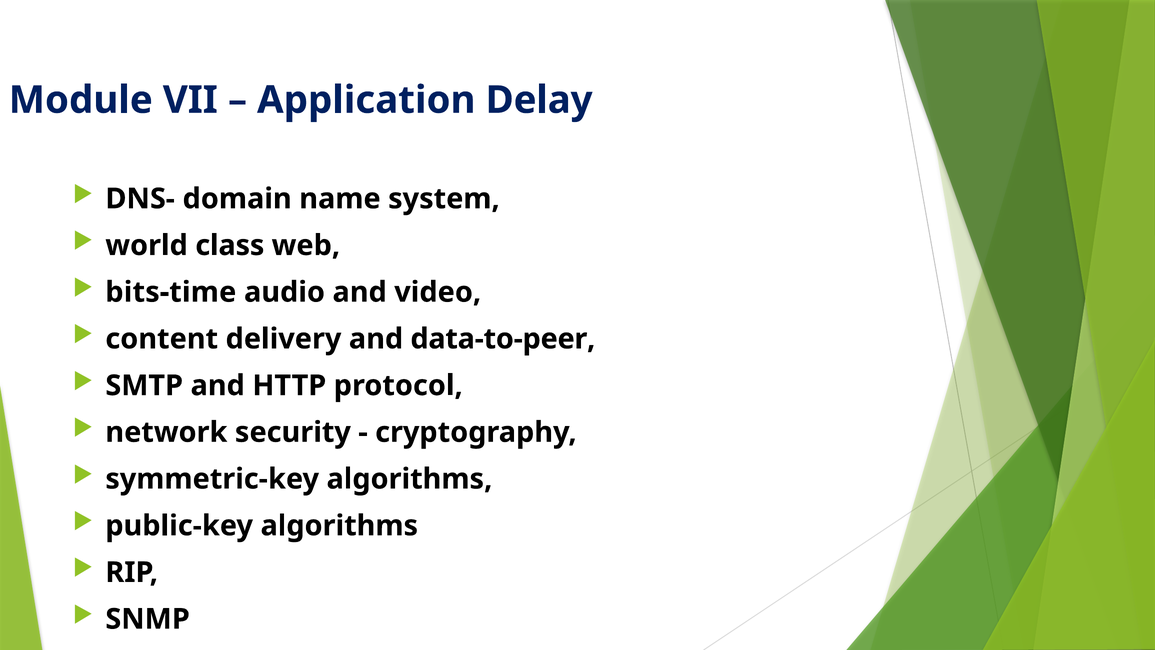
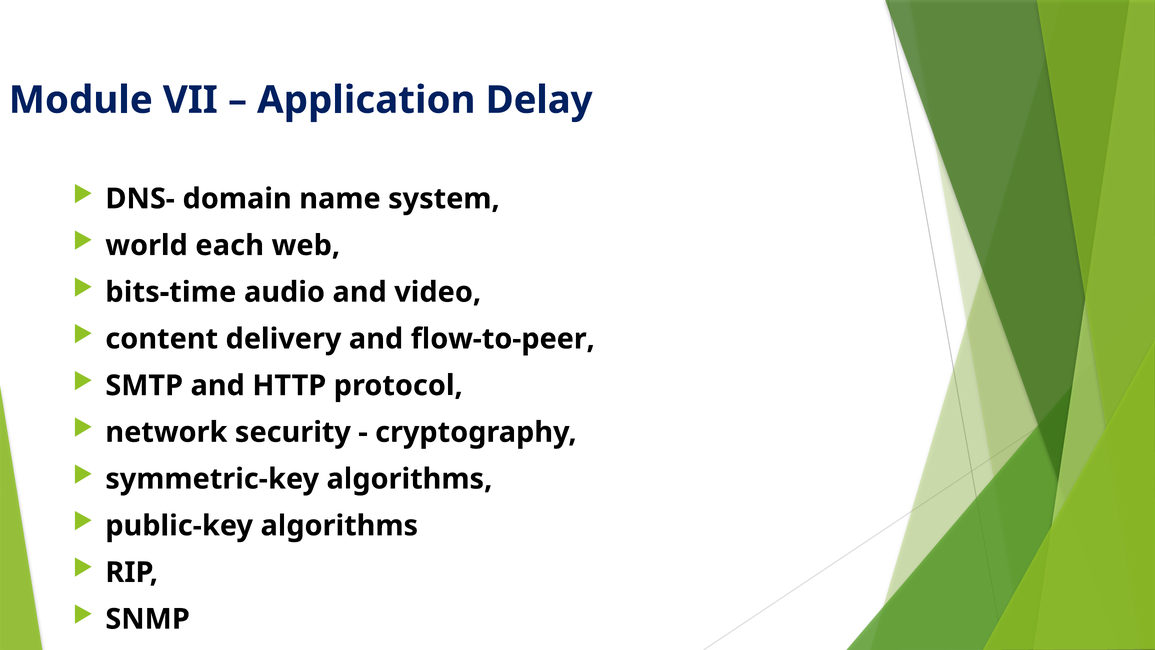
class: class -> each (230, 245)
data-to-peer: data-to-peer -> flow-to-peer (503, 339)
